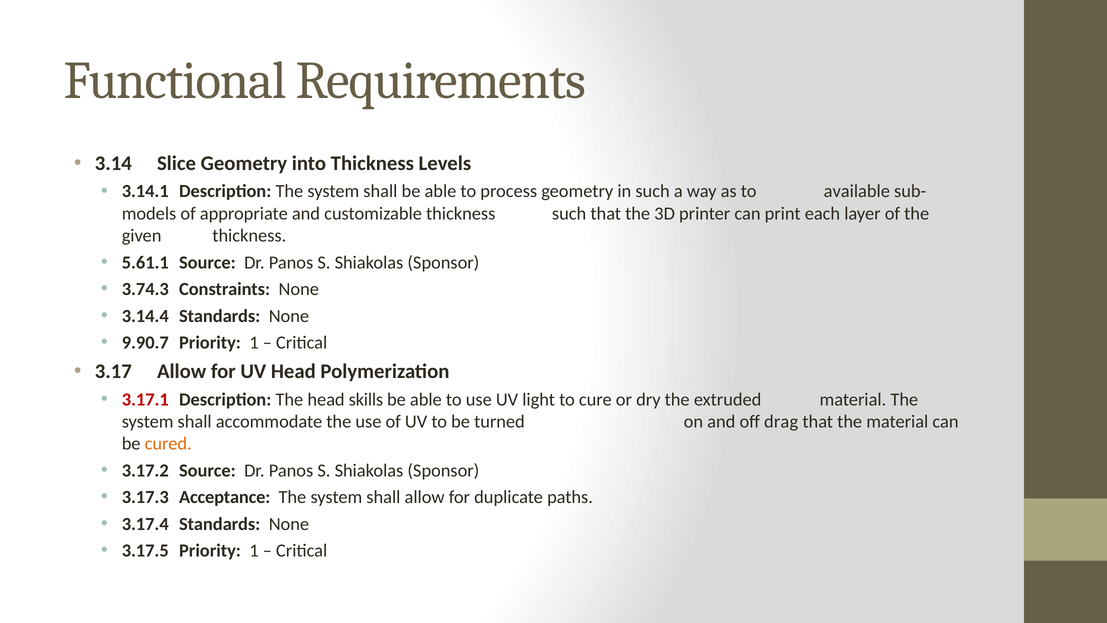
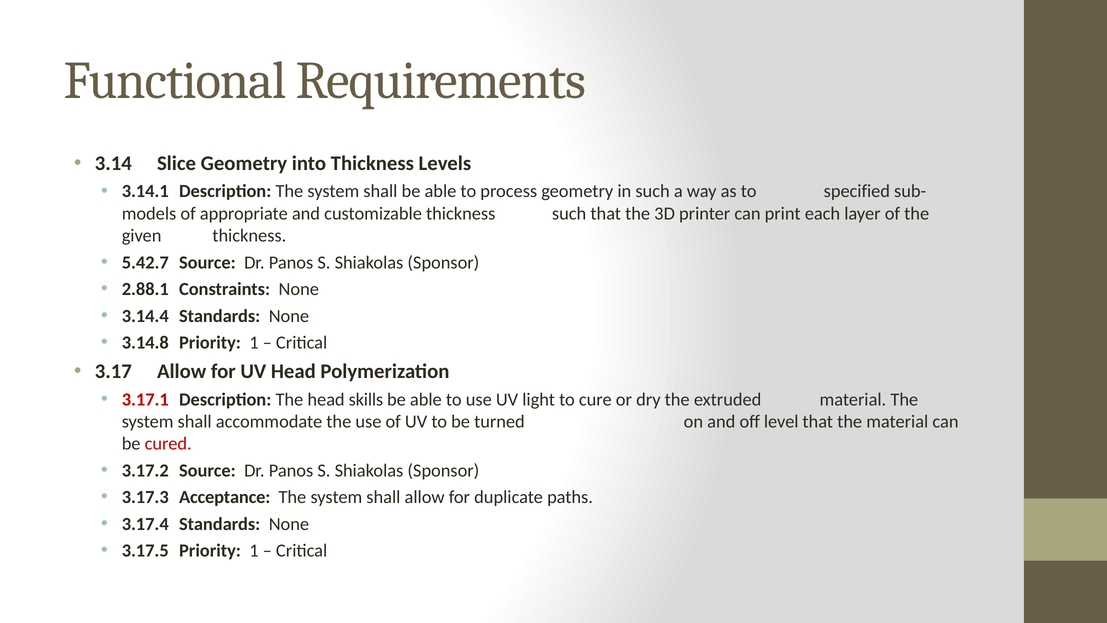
available: available -> specified (857, 191)
5.61.1: 5.61.1 -> 5.42.7 (145, 262)
3.74.3: 3.74.3 -> 2.88.1 (145, 289)
9.90.7: 9.90.7 -> 3.14.8 (145, 343)
drag: drag -> level (781, 421)
cured colour: orange -> red (168, 443)
